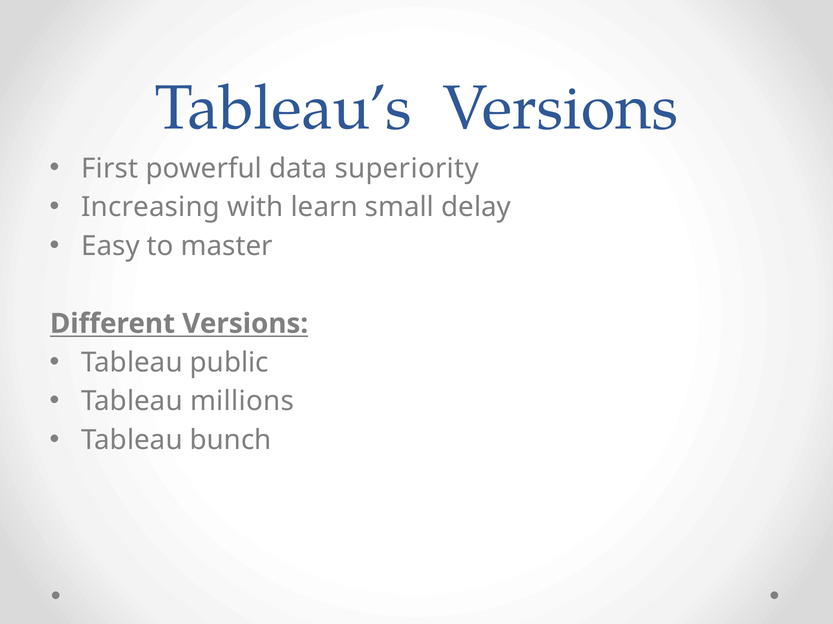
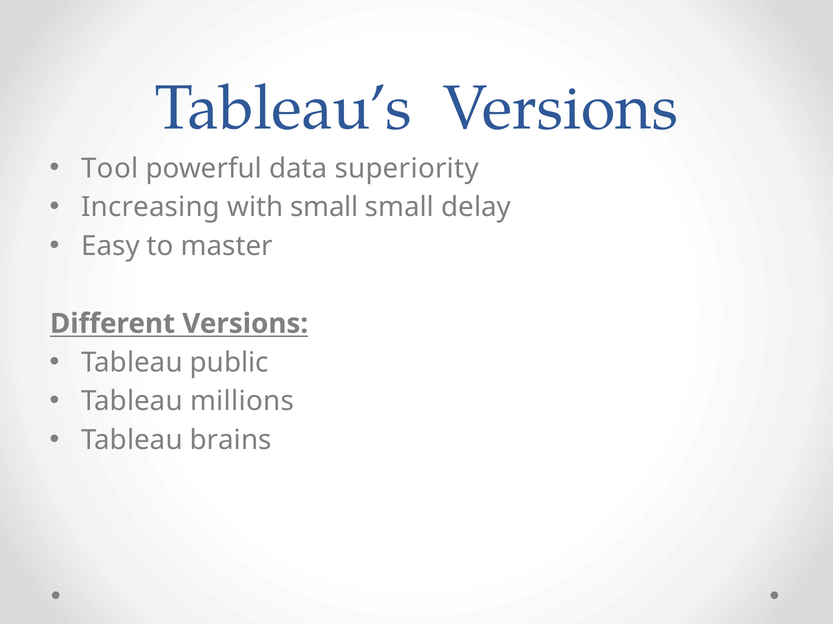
First: First -> Tool (110, 169)
with learn: learn -> small (324, 207)
bunch: bunch -> brains (231, 441)
